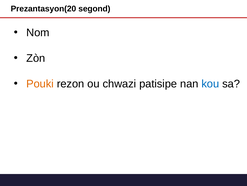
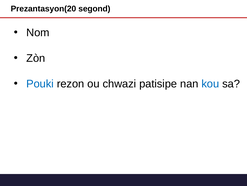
Pouki colour: orange -> blue (40, 84)
